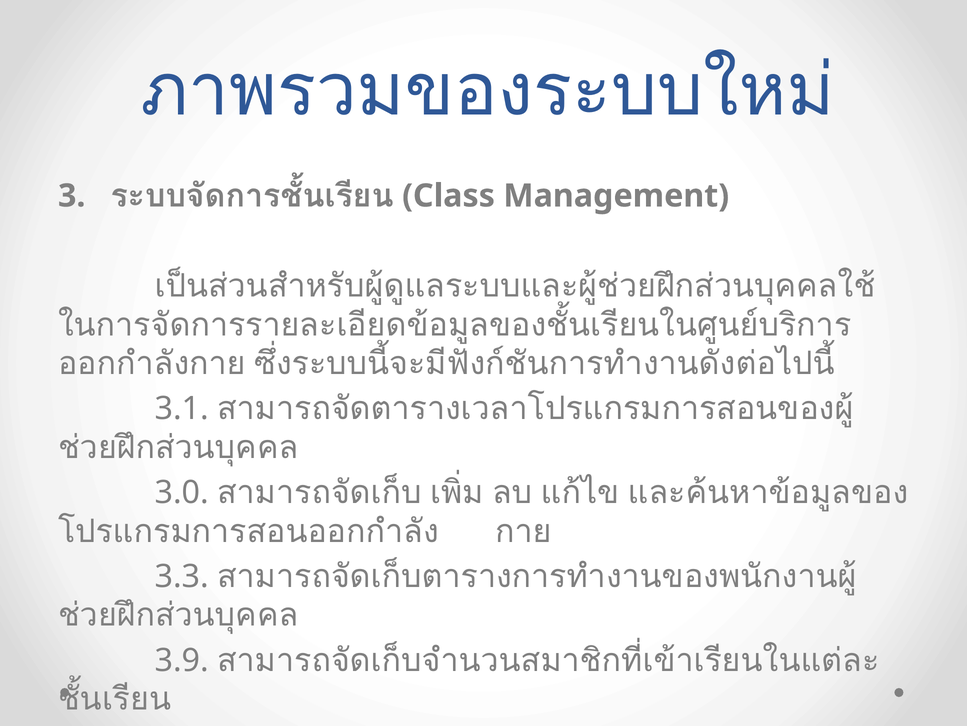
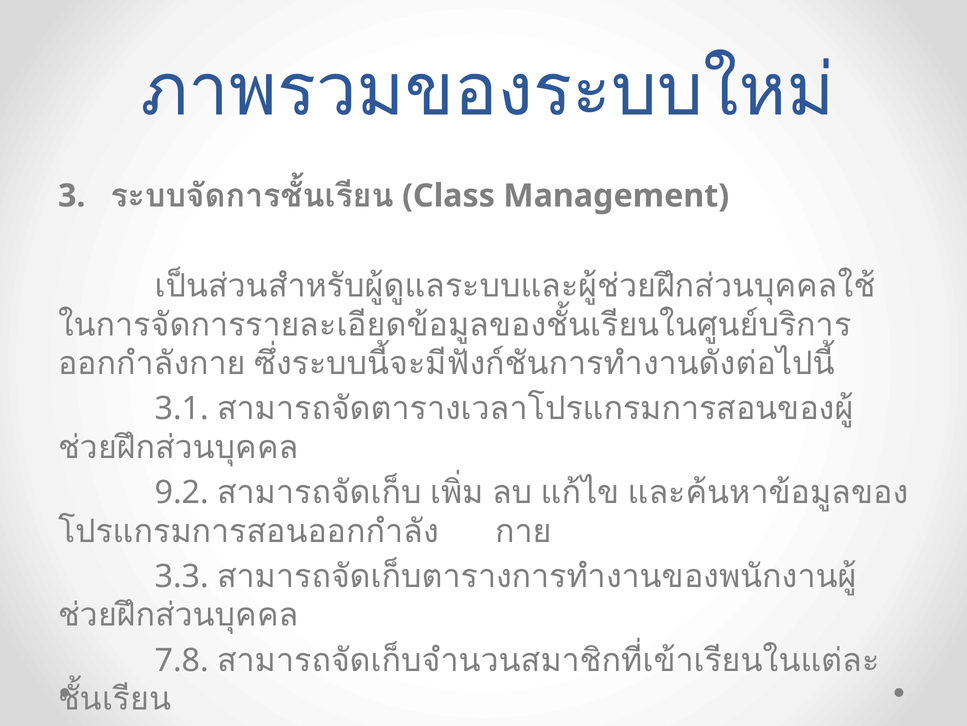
3.0: 3.0 -> 9.2 (182, 492)
3.9: 3.9 -> 7.8 (182, 660)
